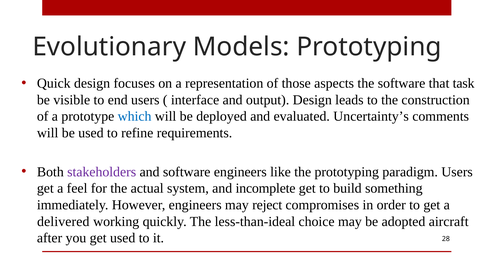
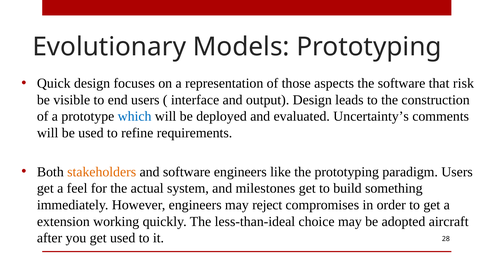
task: task -> risk (463, 83)
stakeholders colour: purple -> orange (102, 172)
incomplete: incomplete -> milestones (265, 188)
delivered: delivered -> extension (63, 221)
